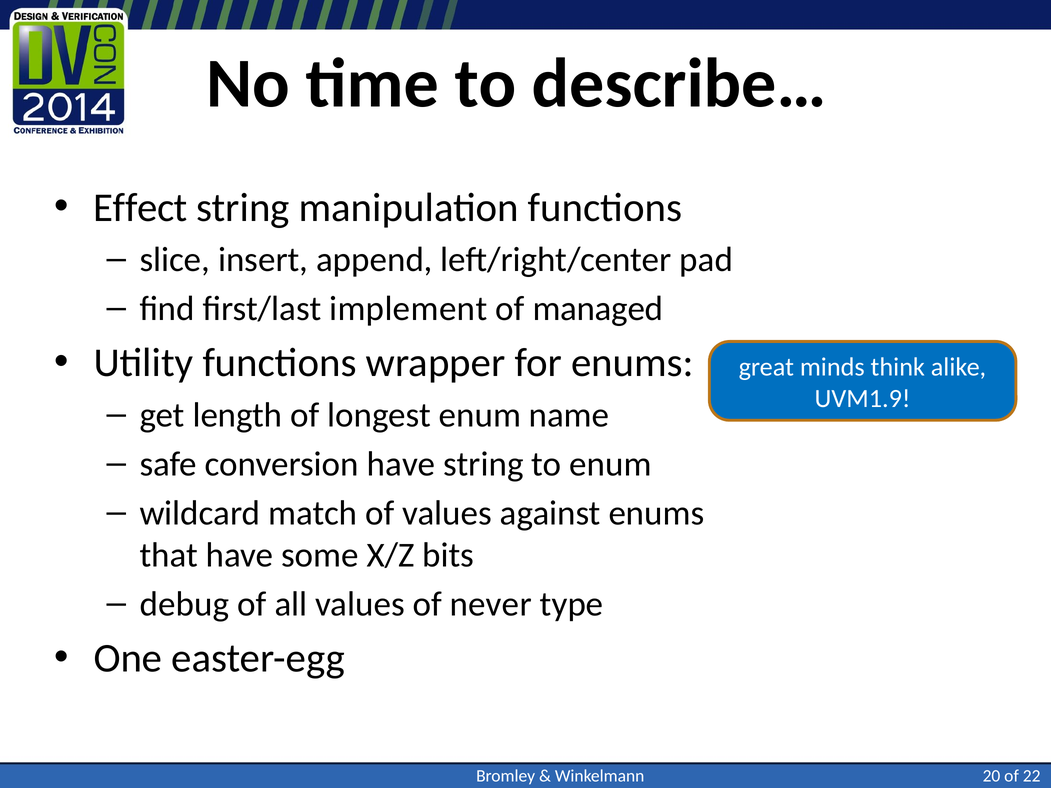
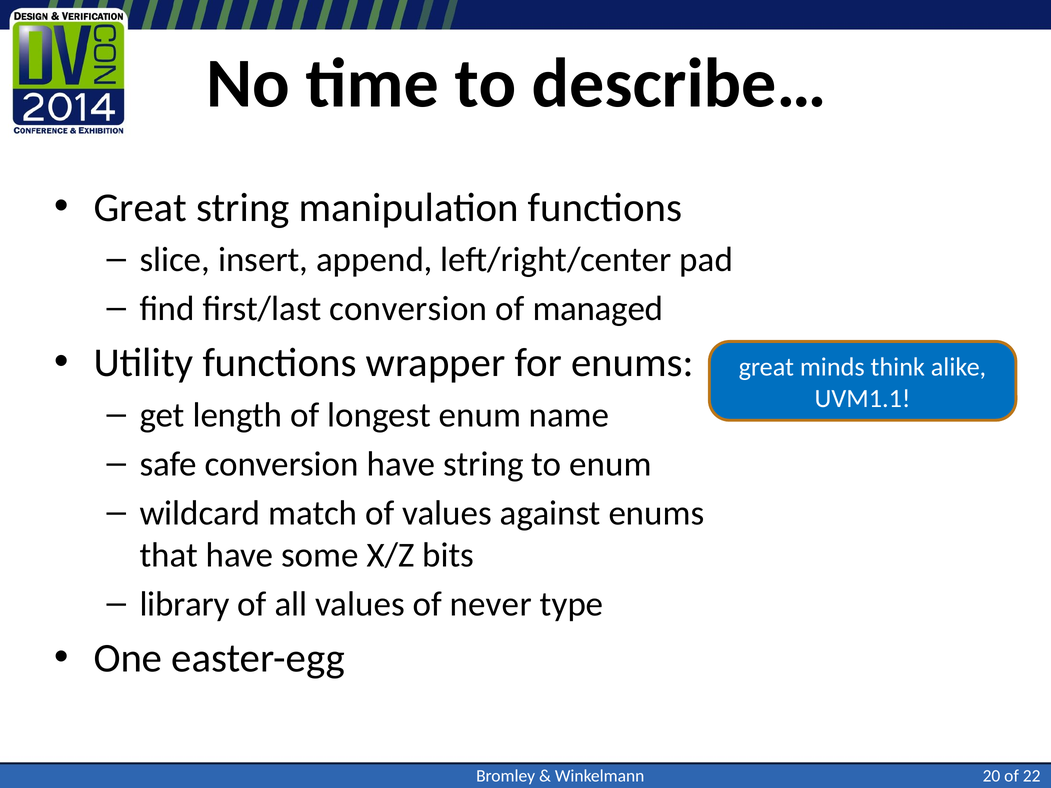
Effect: Effect -> Great (140, 208)
first/last implement: implement -> conversion (408, 309)
UVM1.9: UVM1.9 -> UVM1.1 (863, 399)
debug: debug -> library (185, 604)
